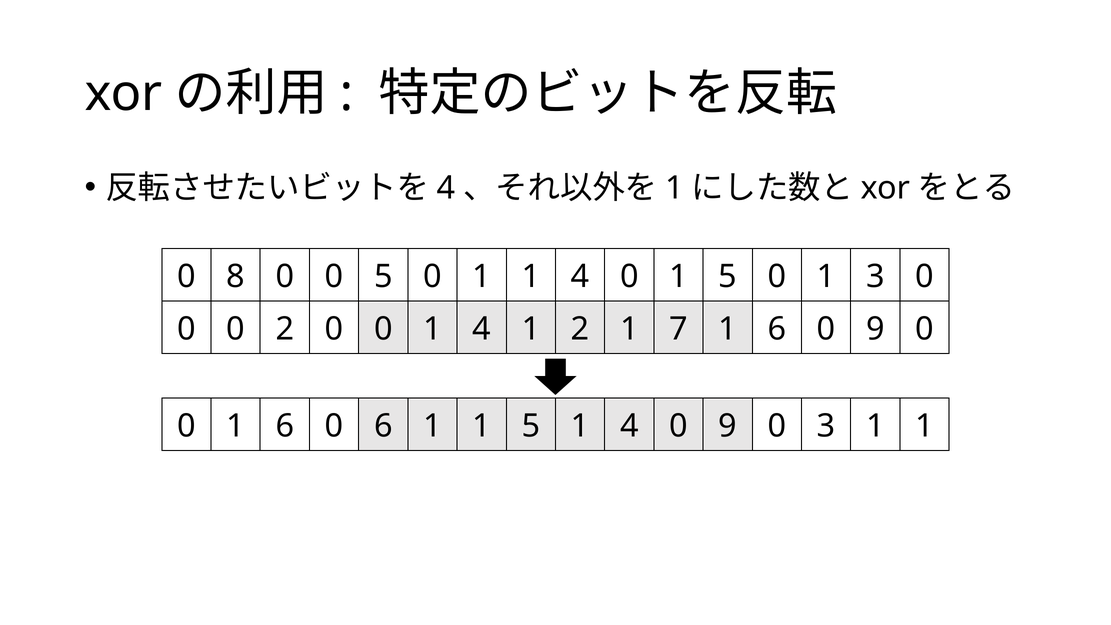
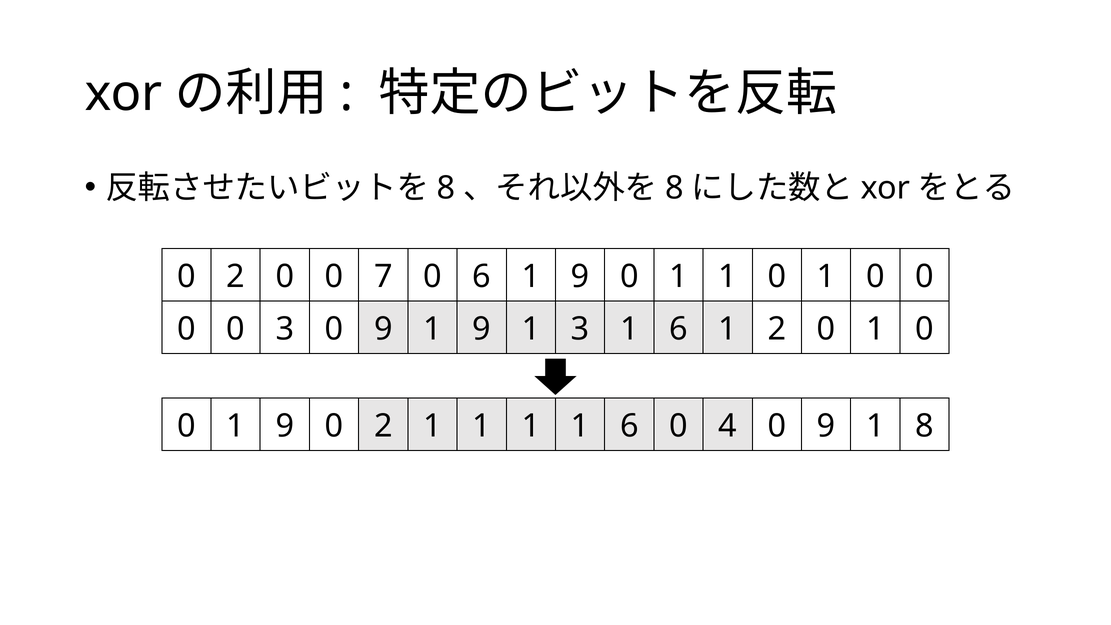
4: 4 -> 8 (446, 188)
1: 1 -> 8 (674, 188)
8: 8 -> 2 (236, 277)
0 5: 5 -> 7 (383, 277)
1: 1 -> 6 (482, 277)
4: 4 -> 9 (580, 277)
0 1 5: 5 -> 1 (728, 277)
3: 3 -> 0 (875, 277)
0 2: 2 -> 3 (285, 329)
0: 0 -> 9 (383, 329)
4: 4 -> 9 (482, 329)
1 2: 2 -> 3 (580, 329)
7: 7 -> 6 (679, 329)
6: 6 -> 2 (777, 329)
9: 9 -> 1 (875, 329)
0 1 6: 6 -> 9 (285, 426)
6: 6 -> 2 (383, 426)
5: 5 -> 1 (531, 426)
4: 4 -> 6 (629, 426)
9: 9 -> 4 (728, 426)
3: 3 -> 9 (826, 426)
1: 1 -> 8 (925, 426)
